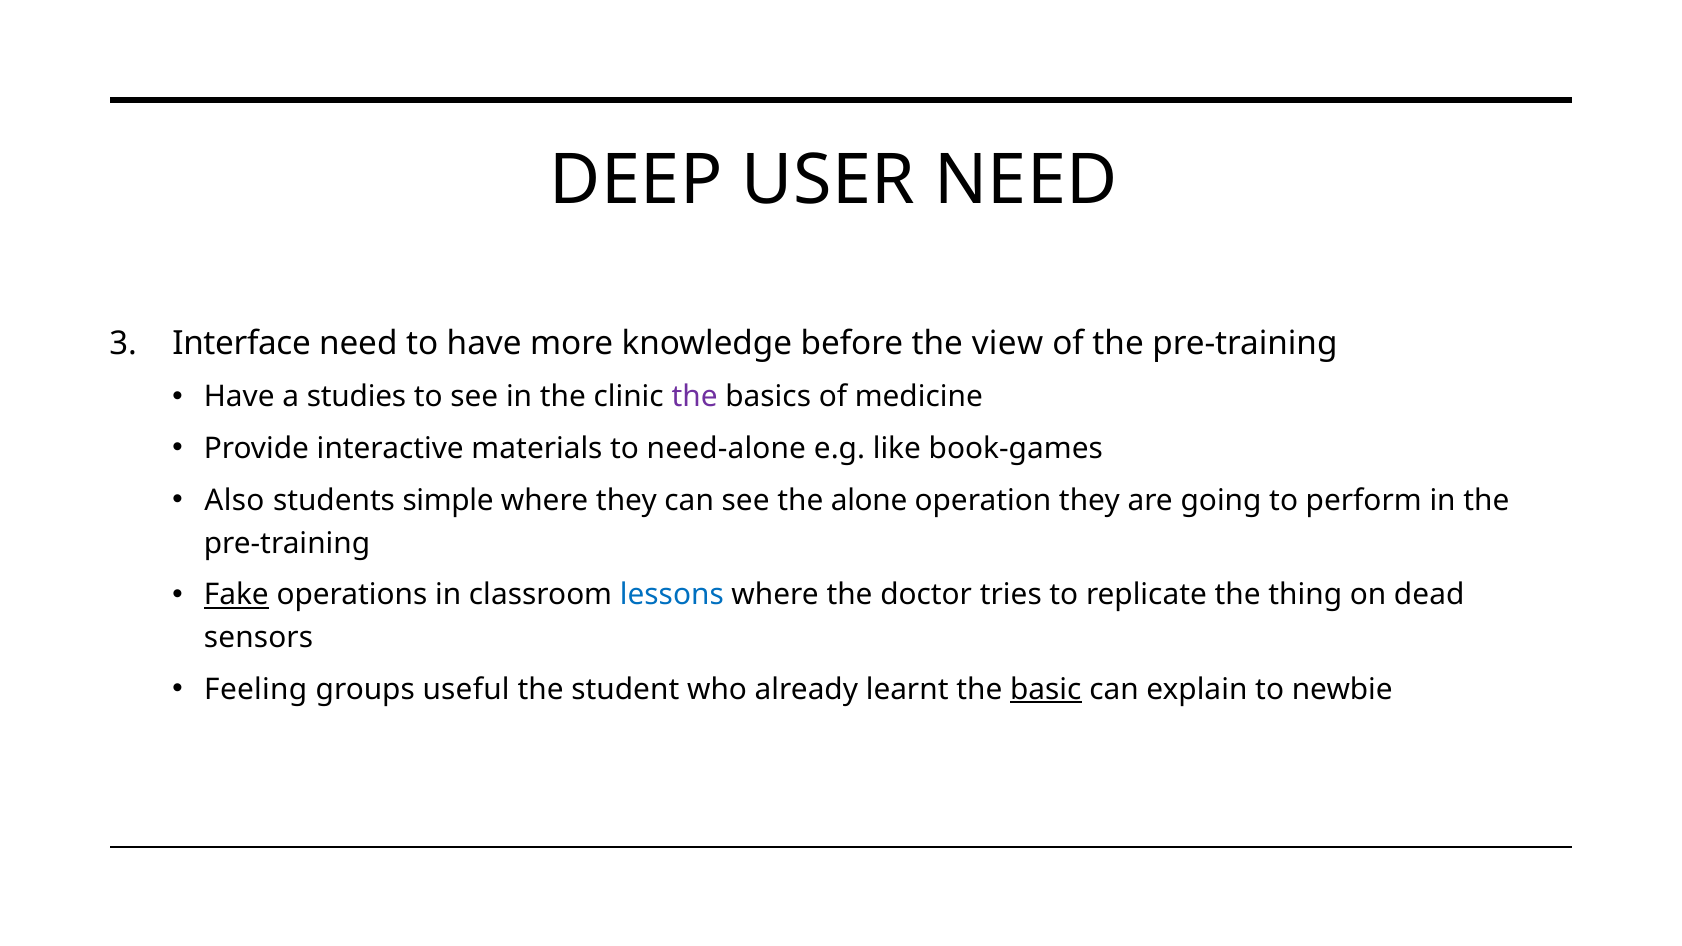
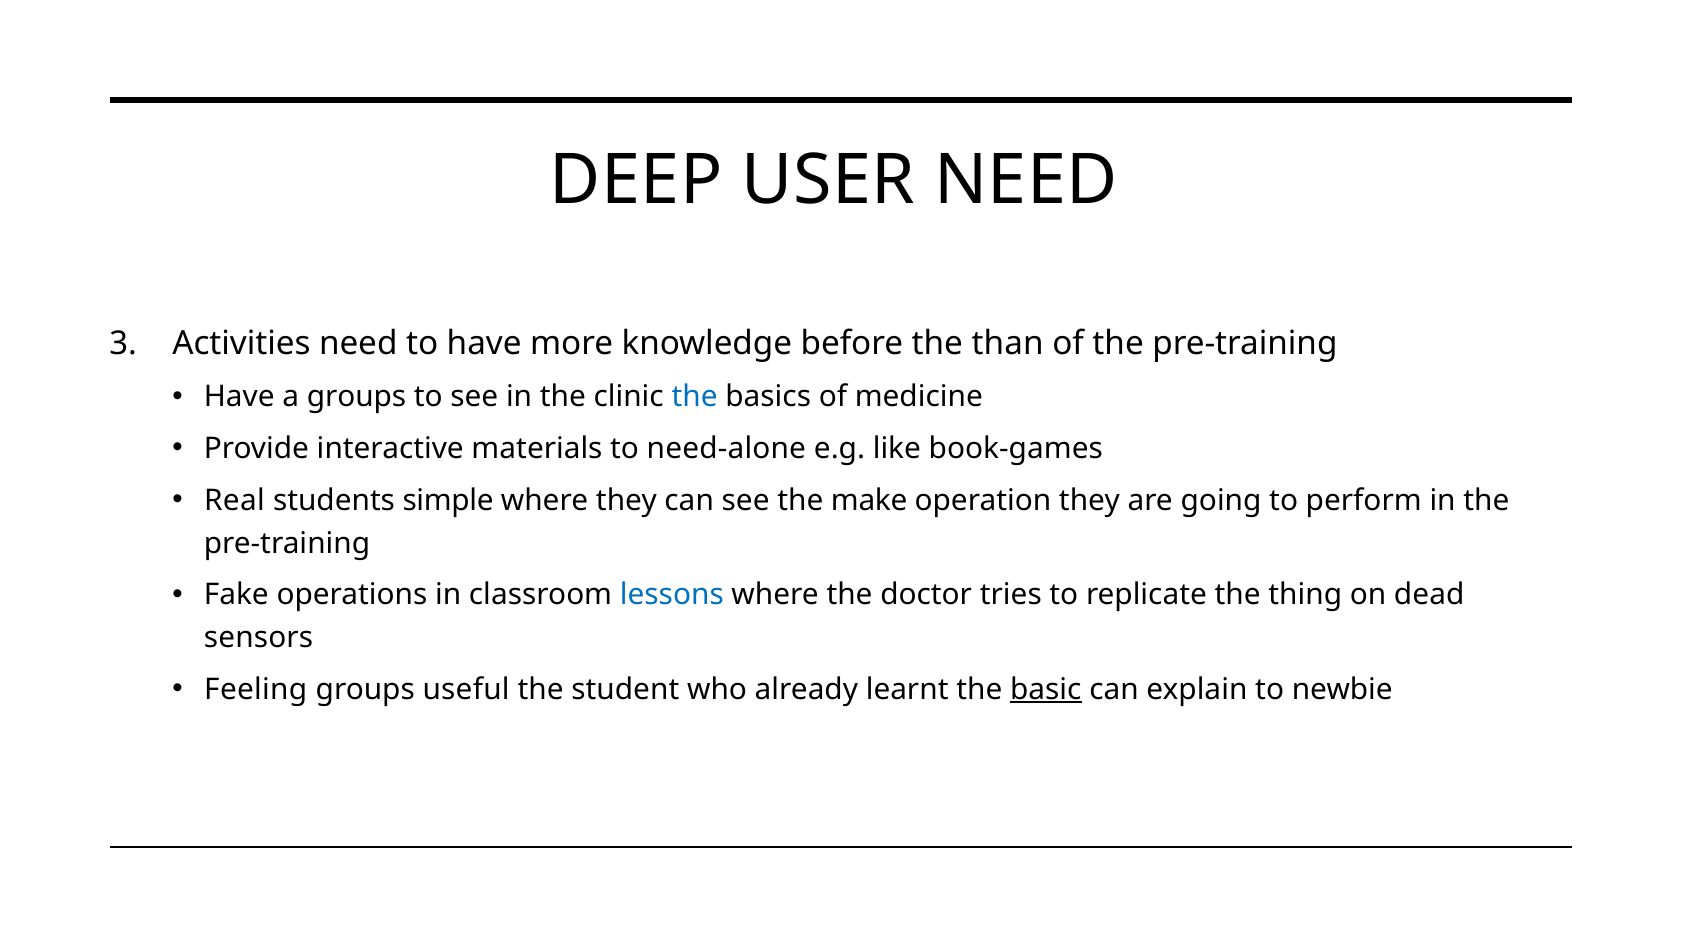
Interface: Interface -> Activities (241, 344)
view: view -> than (1008, 344)
a studies: studies -> groups (356, 397)
the colour: purple -> blue (695, 397)
Also: Also -> Real (234, 500)
alone: alone -> make (869, 500)
Fake underline: present -> none (236, 595)
